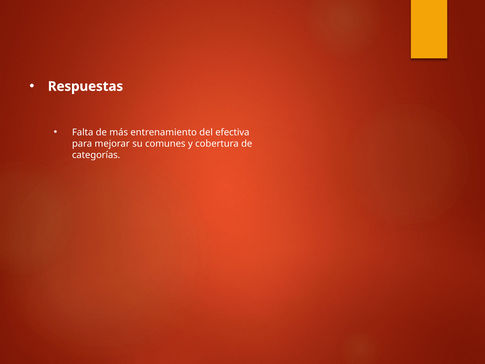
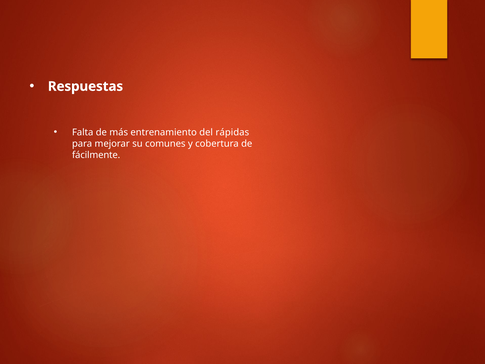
efectiva: efectiva -> rápidas (232, 132)
categorías: categorías -> fácilmente (96, 155)
